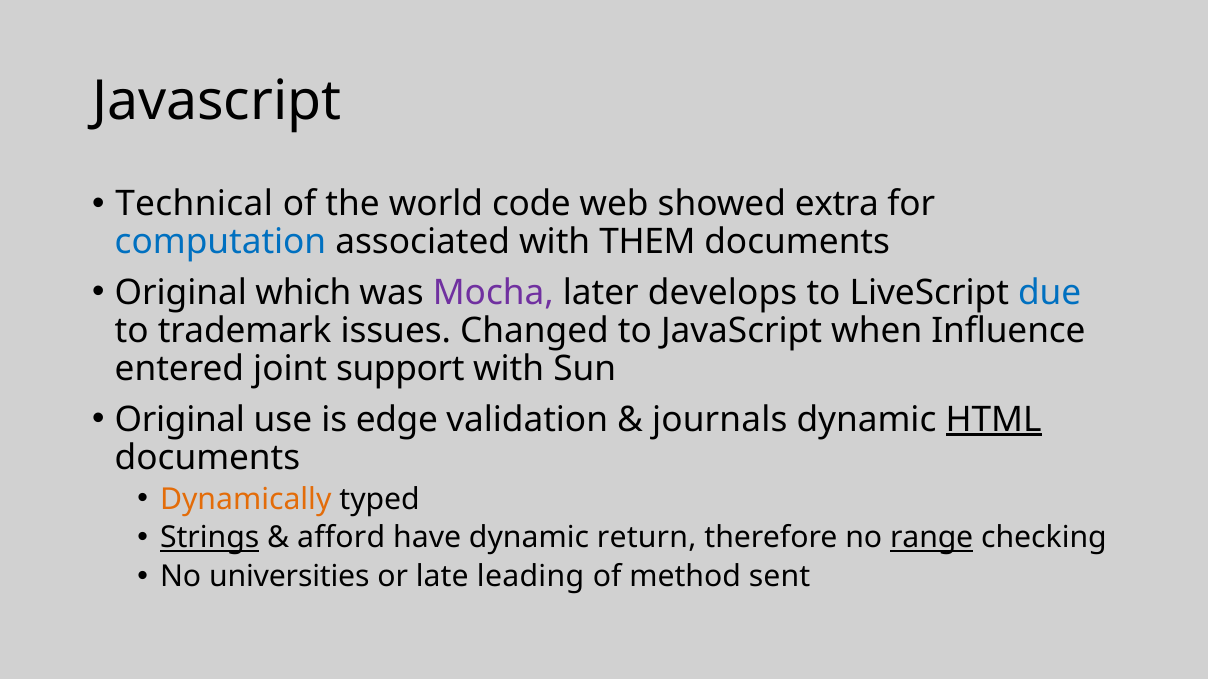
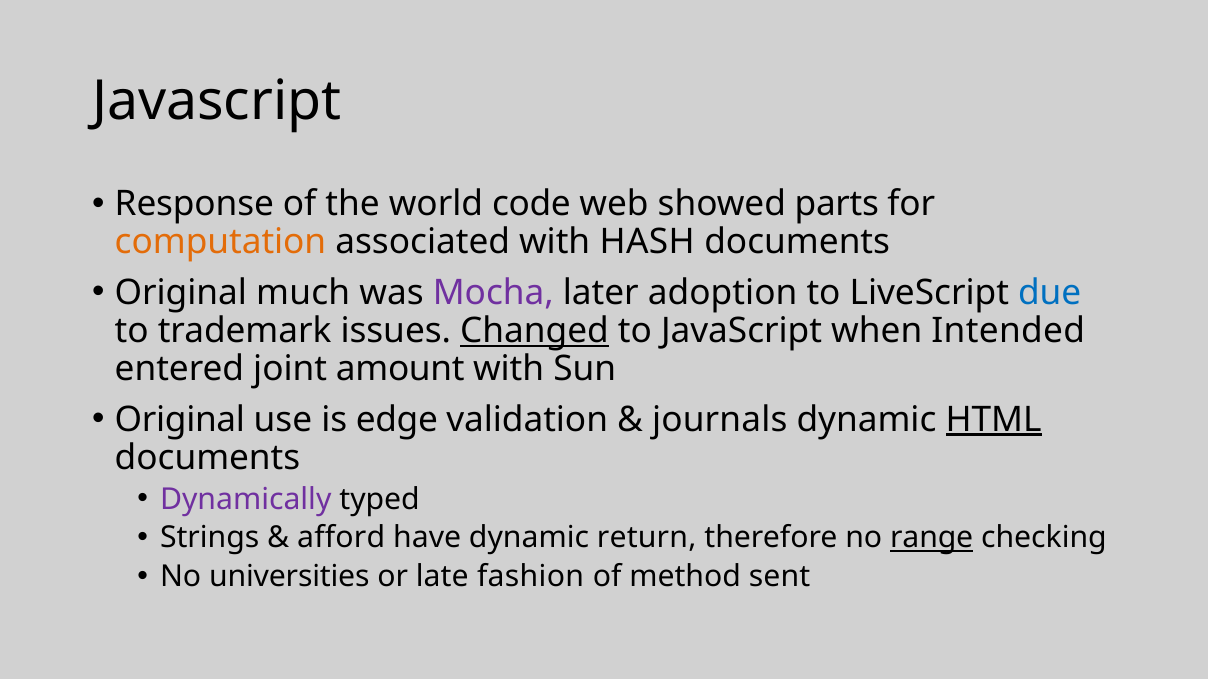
Technical: Technical -> Response (194, 204)
extra: extra -> parts (837, 204)
computation colour: blue -> orange (221, 242)
THEM: THEM -> HASH (647, 242)
which: which -> much (303, 293)
develops: develops -> adoption (723, 293)
Changed underline: none -> present (535, 331)
Influence: Influence -> Intended (1008, 331)
support: support -> amount (400, 369)
Dynamically colour: orange -> purple (246, 499)
Strings underline: present -> none (210, 538)
leading: leading -> fashion (531, 577)
